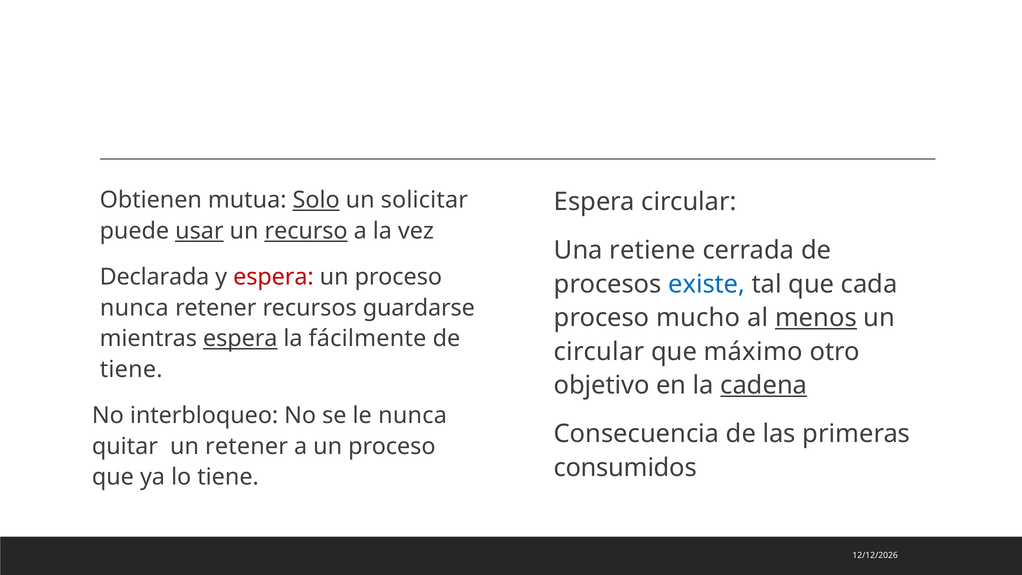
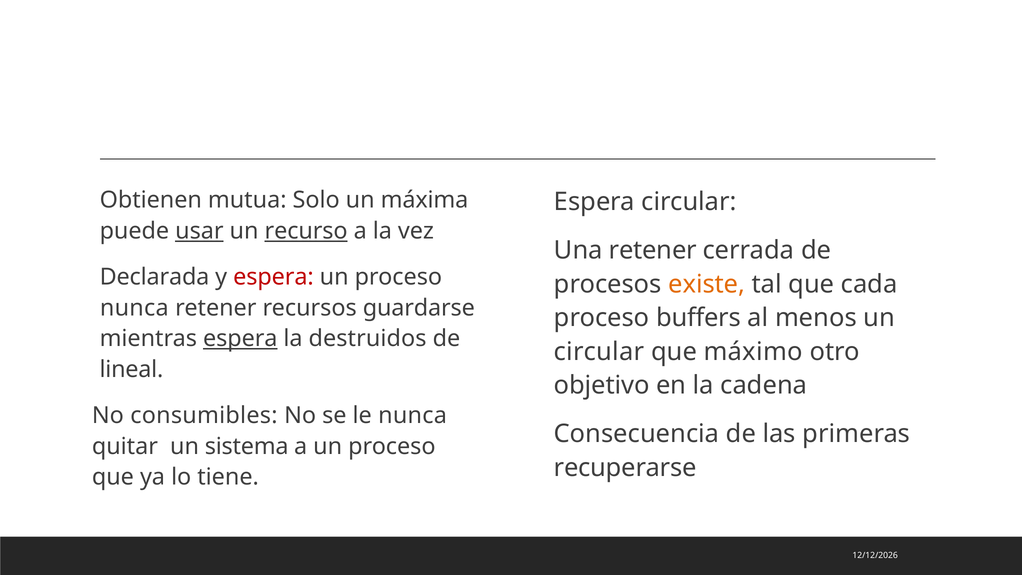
Solo underline: present -> none (316, 200)
solicitar: solicitar -> máxima (425, 200)
Una retiene: retiene -> retener (653, 250)
existe colour: blue -> orange (707, 284)
mucho: mucho -> buffers (699, 318)
menos underline: present -> none (816, 318)
fácilmente: fácilmente -> destruidos (368, 339)
tiene: tiene -> lineal (131, 370)
cadena underline: present -> none (764, 385)
interbloqueo: interbloqueo -> consumibles (204, 415)
un retener: retener -> sistema (247, 446)
consumidos: consumidos -> recuperarse (625, 468)
